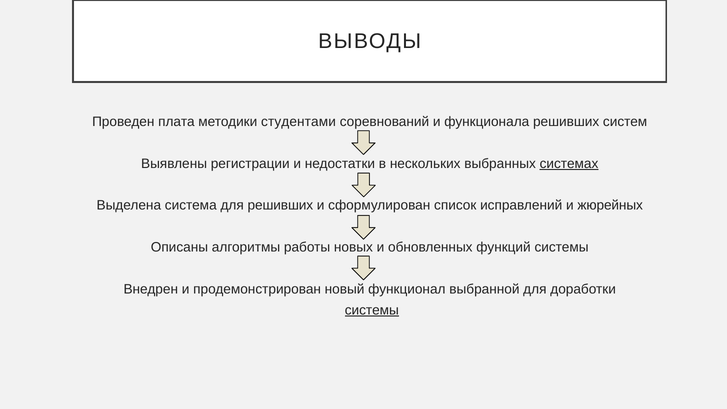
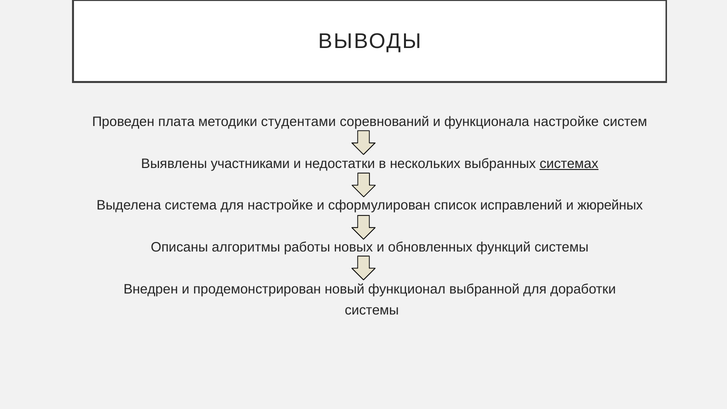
функционала решивших: решивших -> настройке (566, 122)
регистрации: регистрации -> участниками (250, 164)
для решивших: решивших -> настройке (280, 205)
системы underline: present -> none (372, 310)
